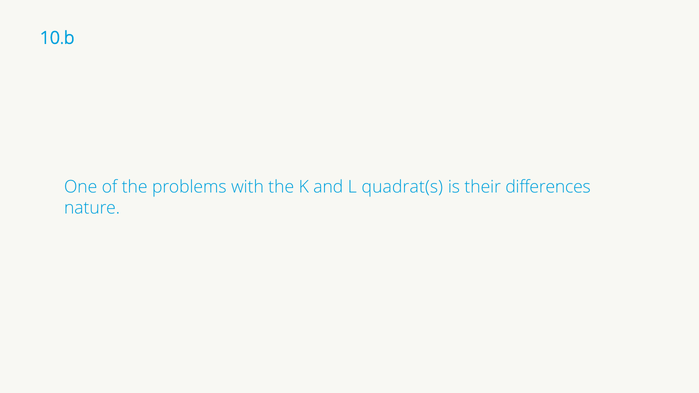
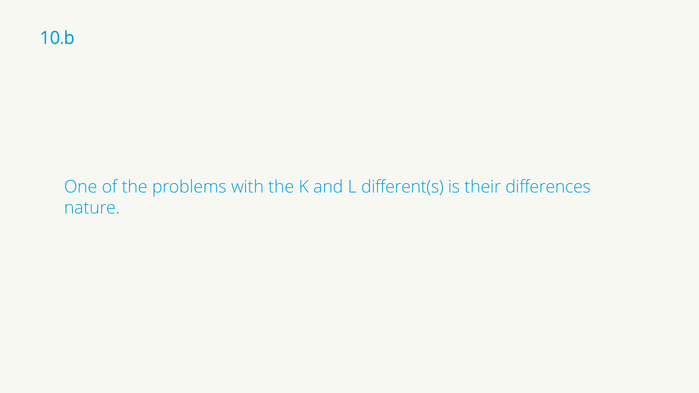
quadrat(s: quadrat(s -> different(s (402, 187)
